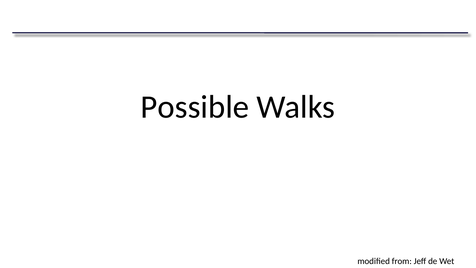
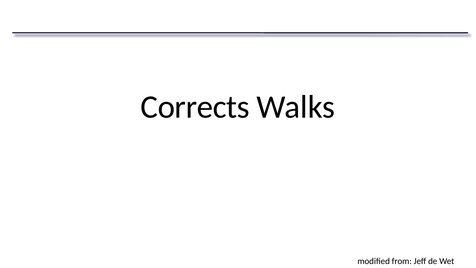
Possible: Possible -> Corrects (195, 107)
